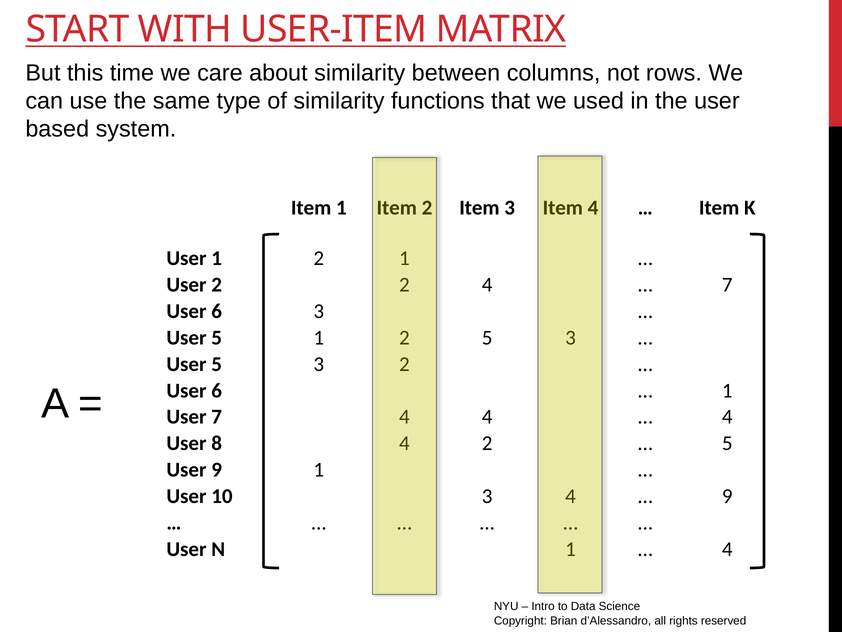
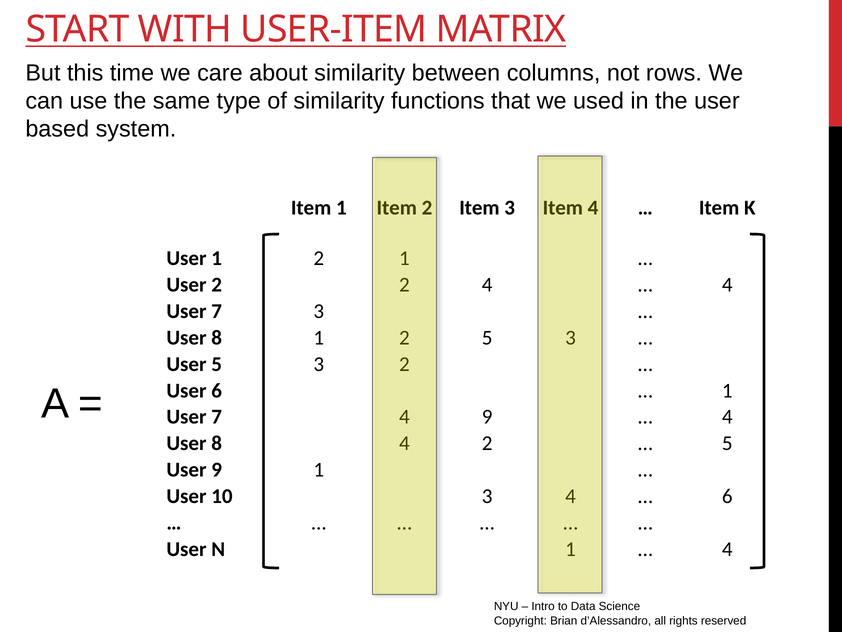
7: 7 -> 4 (727, 284)
6: 6 -> 7 (217, 311)
5: 5 -> 8 (217, 337)
4: 4 -> 9 (487, 417)
9: 9 -> 6 (727, 496)
